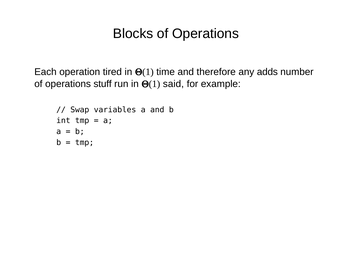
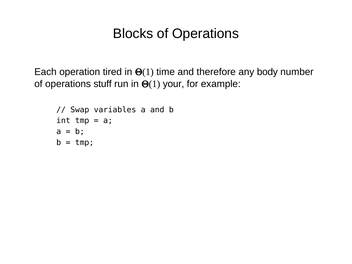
adds: adds -> body (267, 72)
said: said -> your (174, 84)
